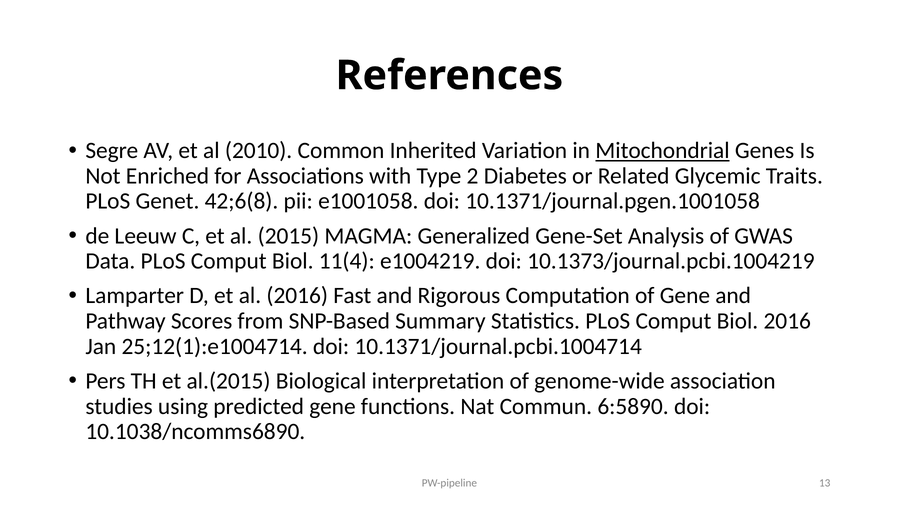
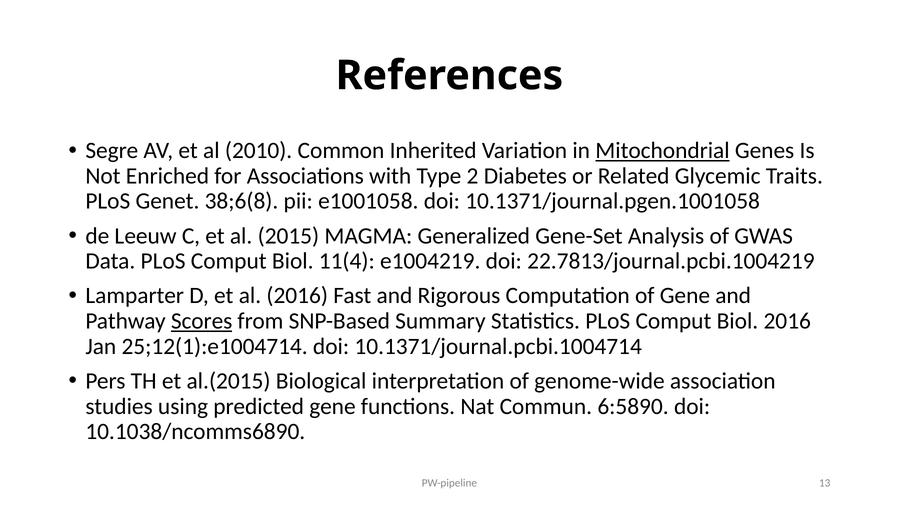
42;6(8: 42;6(8 -> 38;6(8 (242, 201)
10.1373/journal.pcbi.1004219: 10.1373/journal.pcbi.1004219 -> 22.7813/journal.pcbi.1004219 (671, 261)
Scores underline: none -> present (202, 321)
